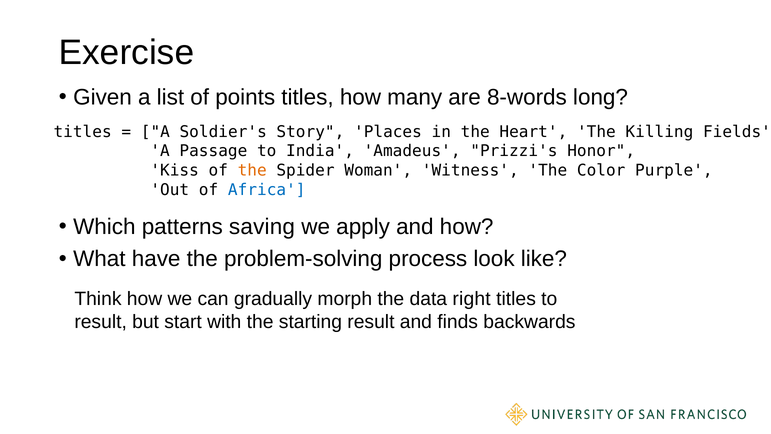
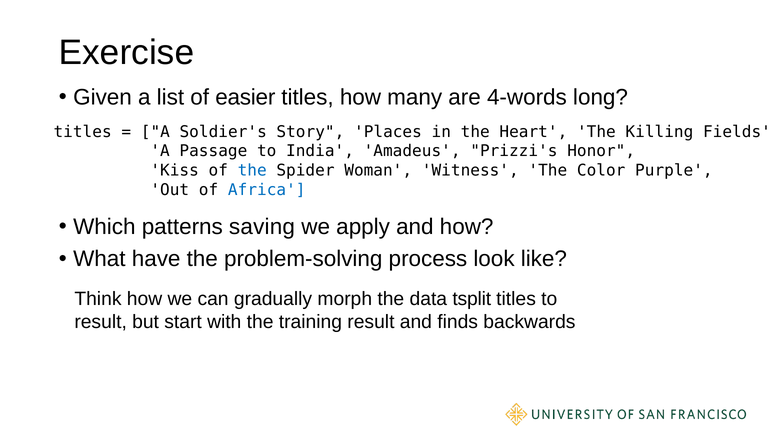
points: points -> easier (245, 97)
8-words: 8-words -> 4-words (527, 97)
the colour: orange -> blue (252, 170)
right: right -> tsplit (472, 298)
starting: starting -> training (310, 322)
